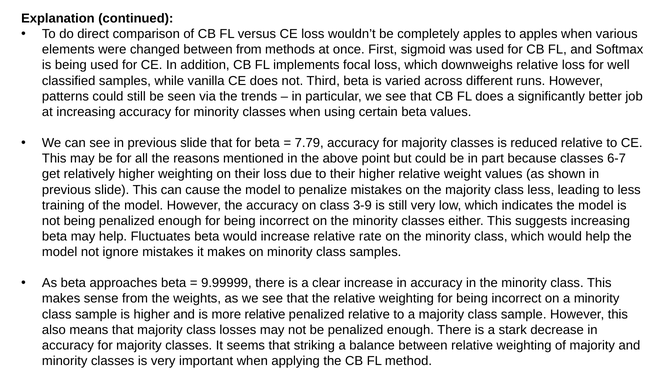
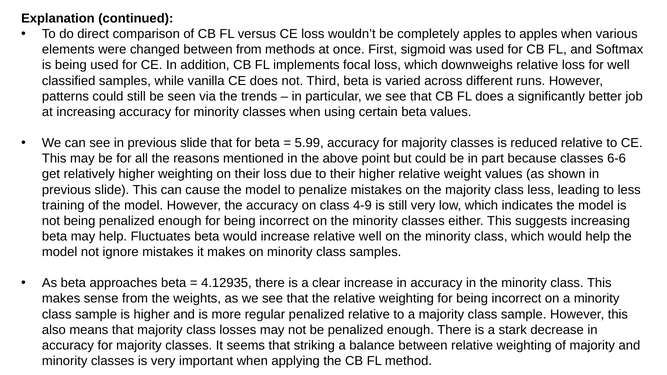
7.79: 7.79 -> 5.99 (309, 143)
6-7: 6-7 -> 6-6 (617, 159)
3-9: 3-9 -> 4-9 (362, 205)
relative rate: rate -> well (370, 237)
9.99999: 9.99999 -> 4.12935 (226, 283)
more relative: relative -> regular (265, 314)
